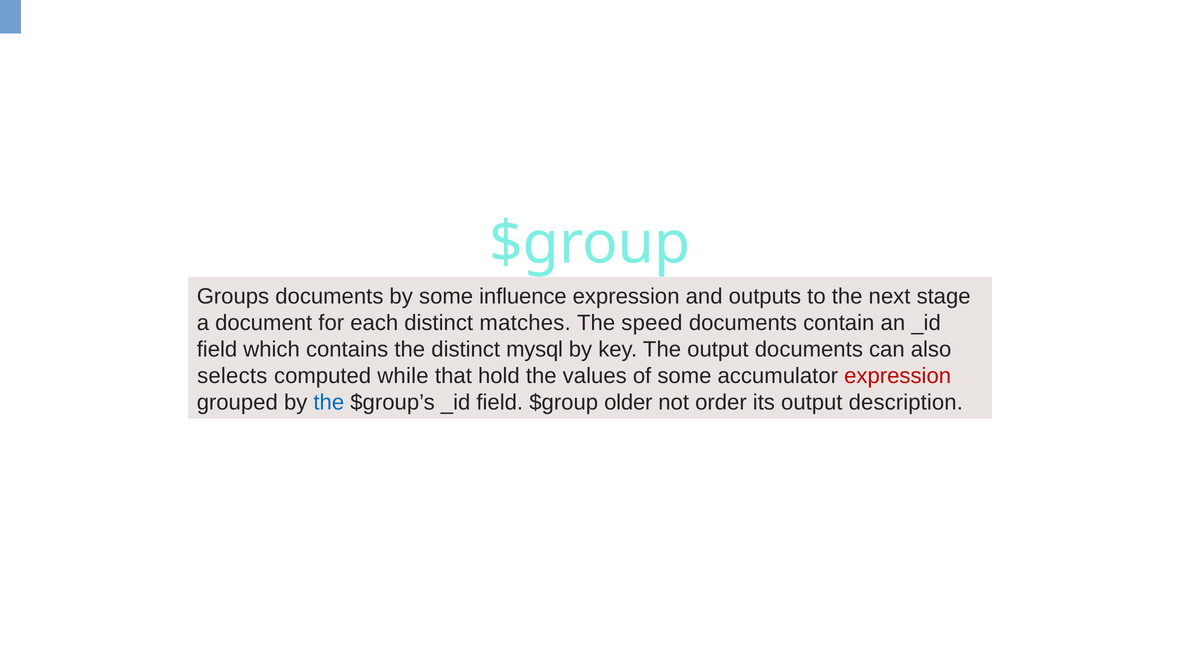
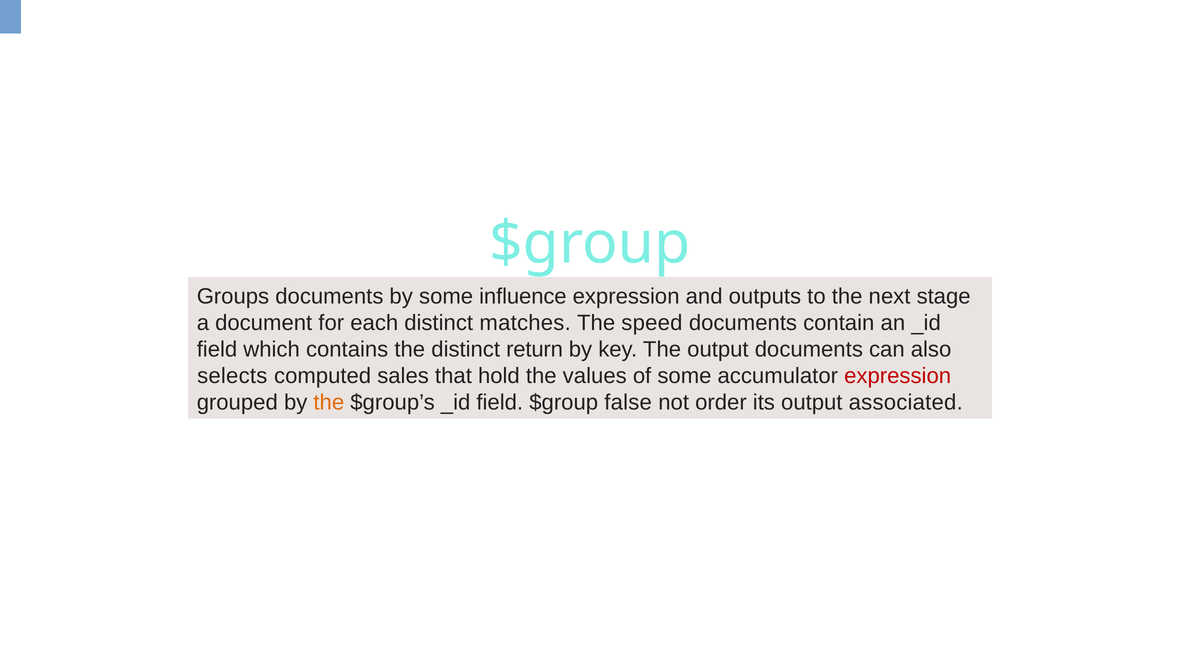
mysql: mysql -> return (535, 349)
while: while -> sales (403, 376)
the colour: blue -> orange (329, 402)
older: older -> false (628, 402)
description: description -> associated (906, 402)
